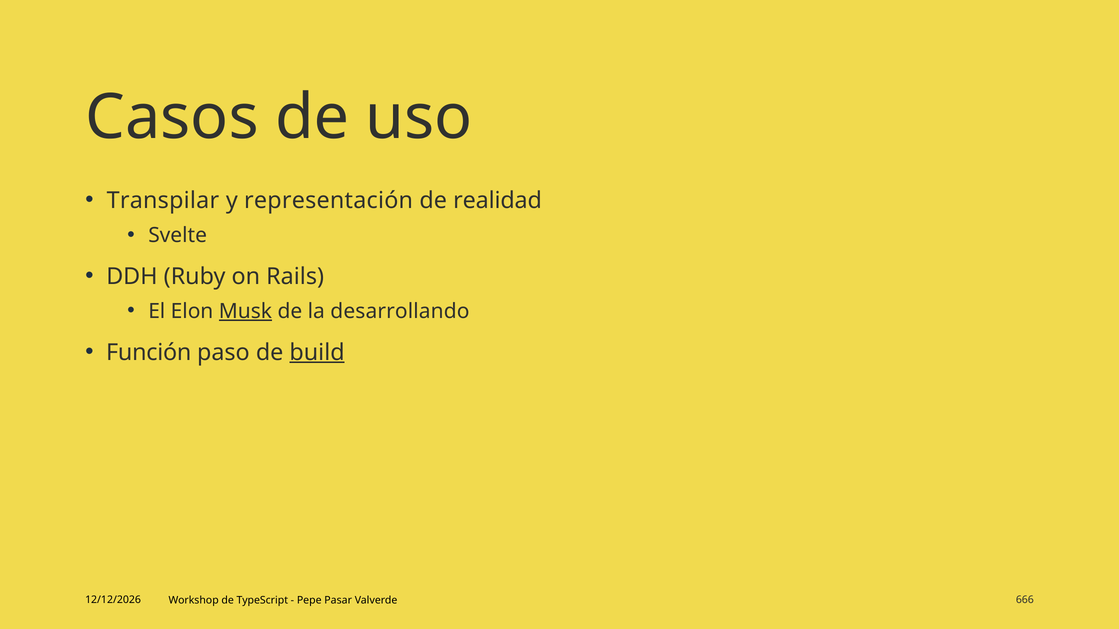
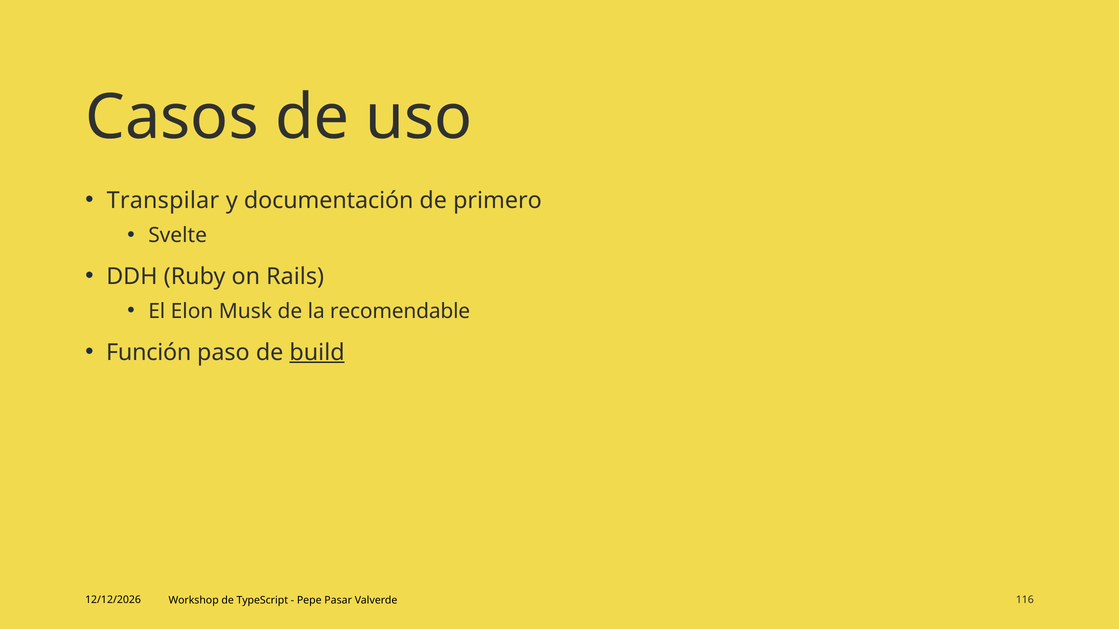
representación: representación -> documentación (329, 201)
realidad: realidad -> primero (497, 201)
Musk underline: present -> none (245, 311)
desarrollando: desarrollando -> recomendable (400, 311)
666: 666 -> 116 (1025, 600)
